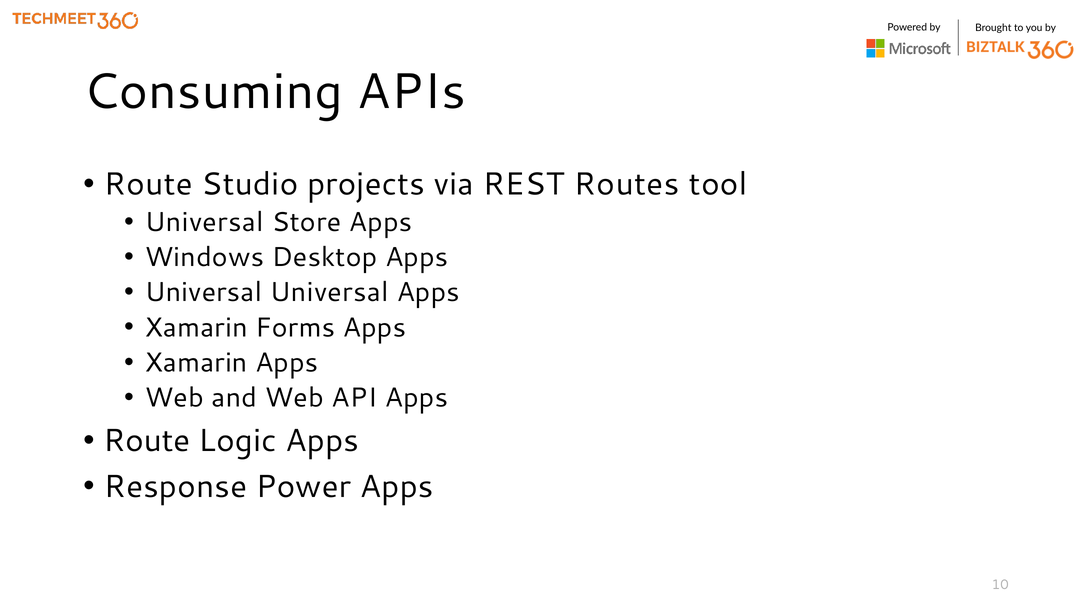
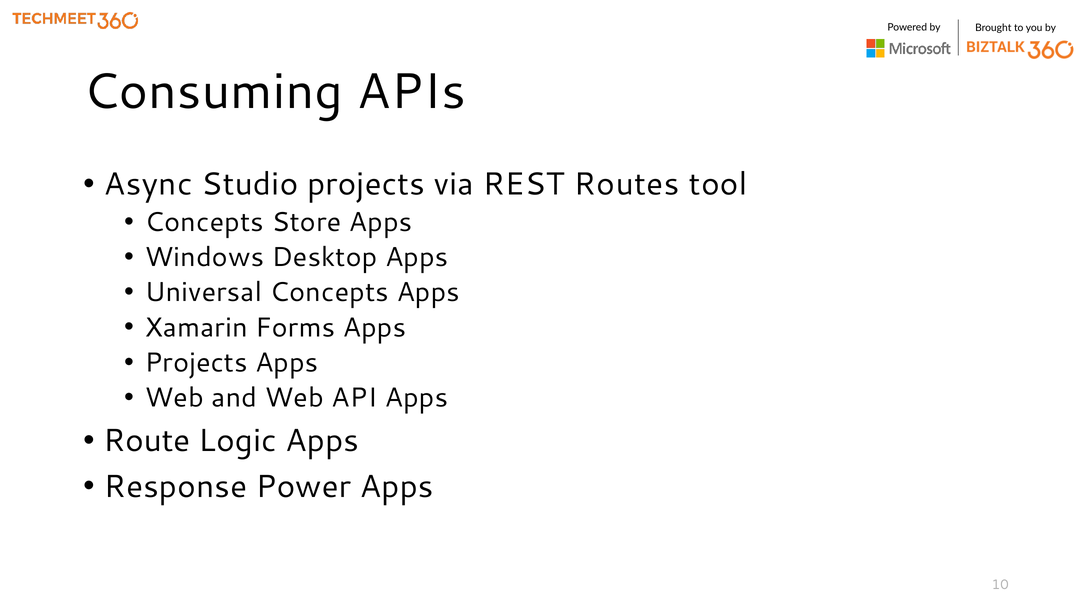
Route: Route -> Async (148, 185)
Universal: Universal -> Concepts (204, 222)
Universal Universal: Universal -> Concepts (329, 292)
Xamarin: Xamarin -> Projects (196, 363)
